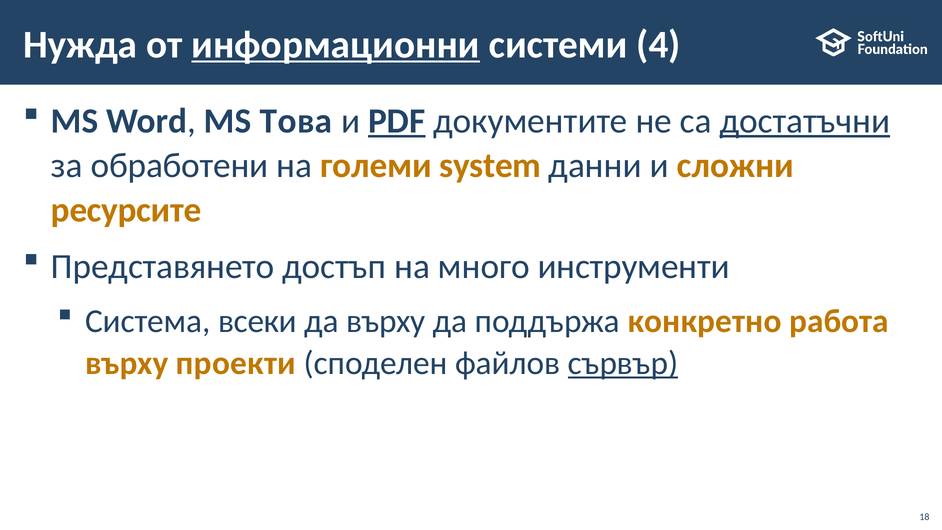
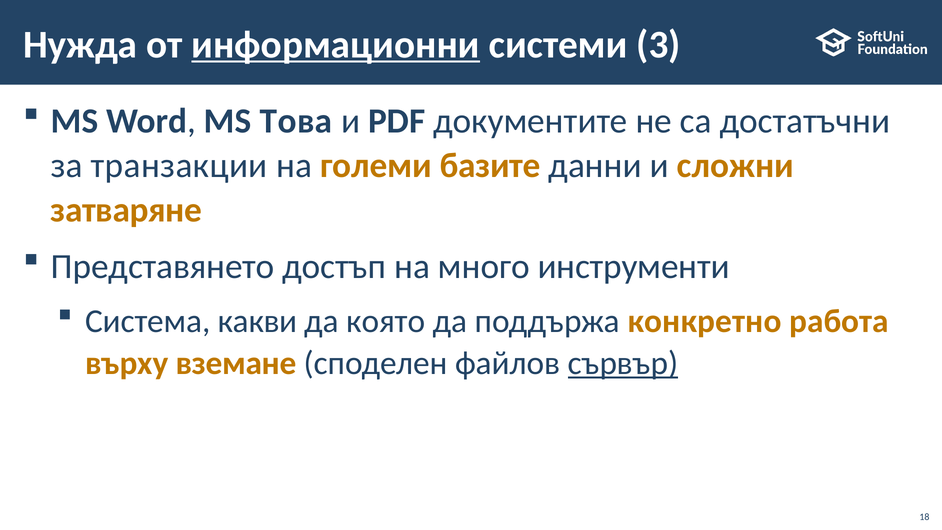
4: 4 -> 3 (658, 45)
PDF underline: present -> none (397, 121)
достатъчни underline: present -> none (805, 121)
обработени: обработени -> транзакции (179, 165)
system: system -> базите (490, 165)
ресурсите: ресурсите -> затваряне (126, 210)
всеки: всеки -> какви (258, 321)
да върху: върху -> която (386, 321)
проекти: проекти -> вземане (236, 363)
